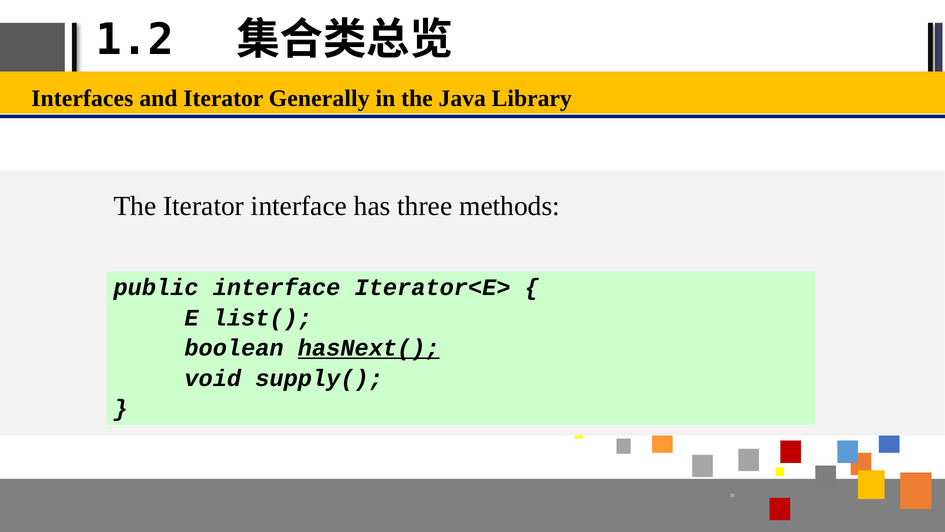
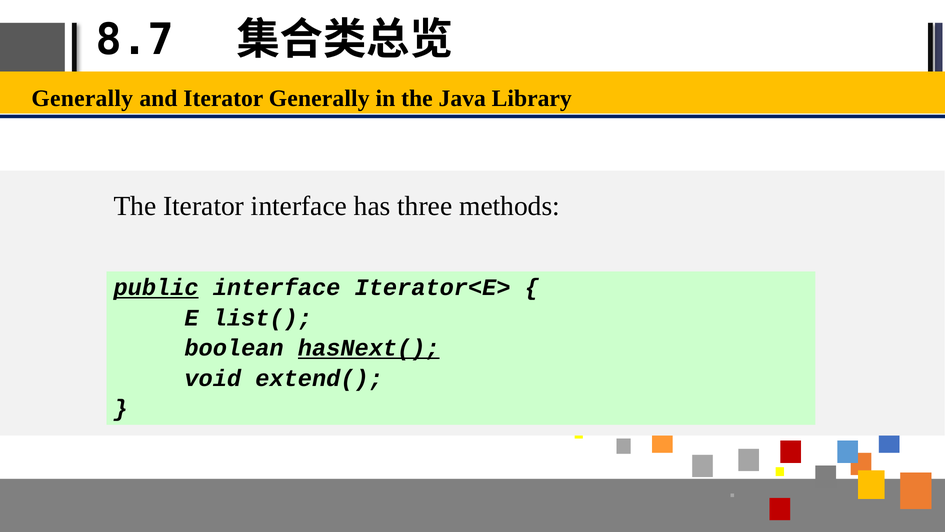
1.2: 1.2 -> 8.7 (135, 40)
Interfaces: Interfaces -> Generally (82, 98)
public underline: none -> present (156, 287)
supply(: supply( -> extend( (319, 378)
